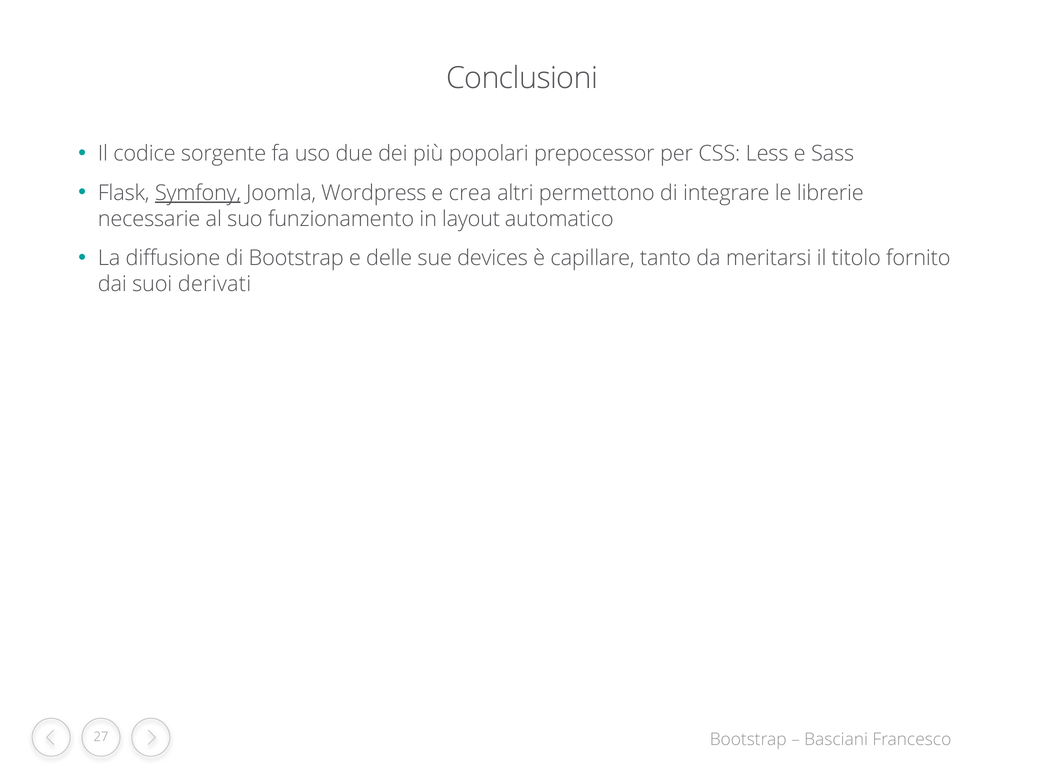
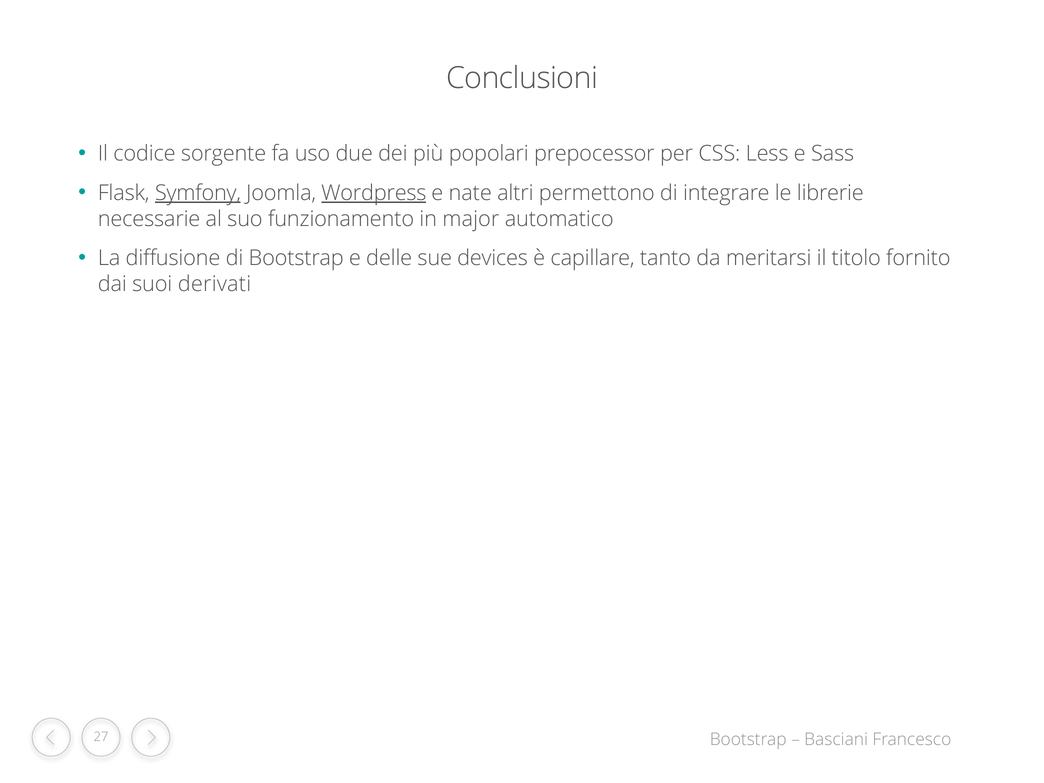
Wordpress underline: none -> present (374, 193)
crea: crea -> nate (470, 193)
layout: layout -> major (471, 219)
